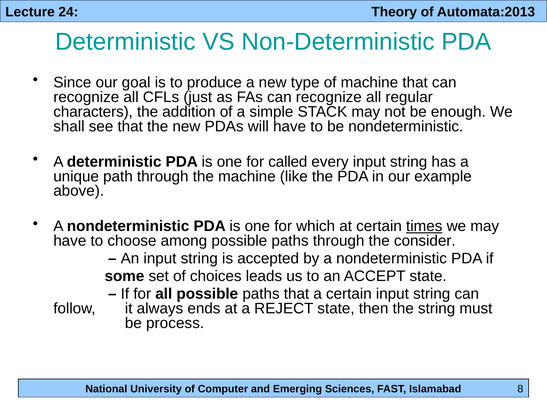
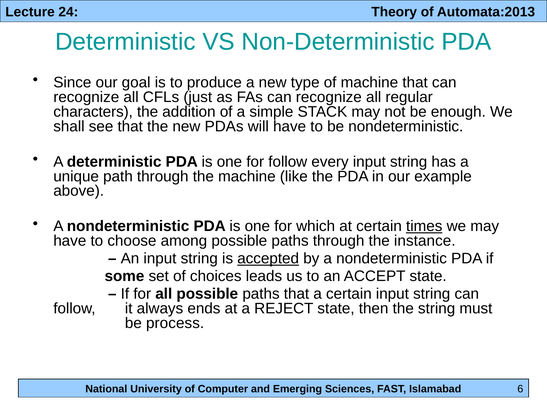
for called: called -> follow (288, 161)
consider: consider -> instance (425, 240)
accepted underline: none -> present (268, 258)
8: 8 -> 6 (520, 388)
